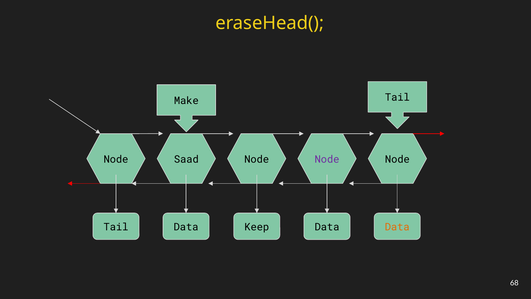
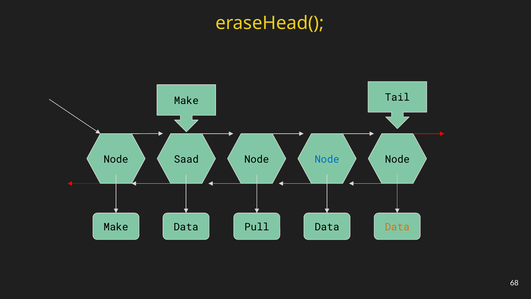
Node colour: purple -> blue (327, 159)
Tail: Tail -> Make (116, 227)
Keep: Keep -> Pull (257, 227)
